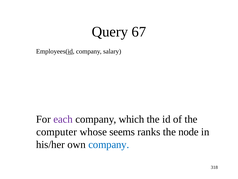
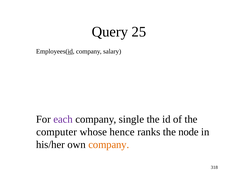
67: 67 -> 25 (139, 32)
which: which -> single (131, 119)
seems: seems -> hence (122, 132)
company colour: blue -> orange (109, 144)
